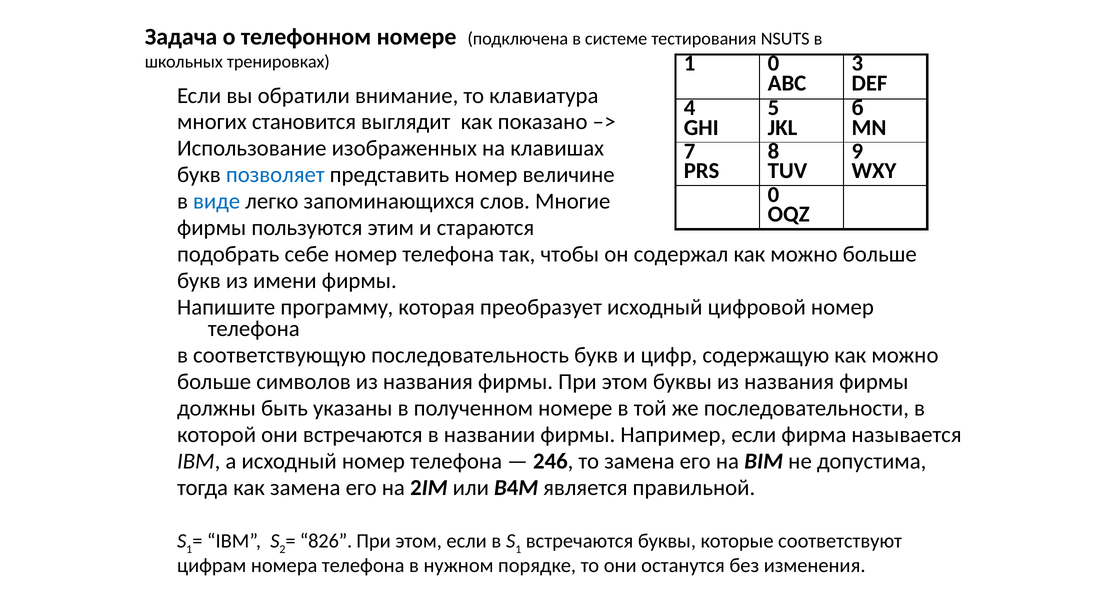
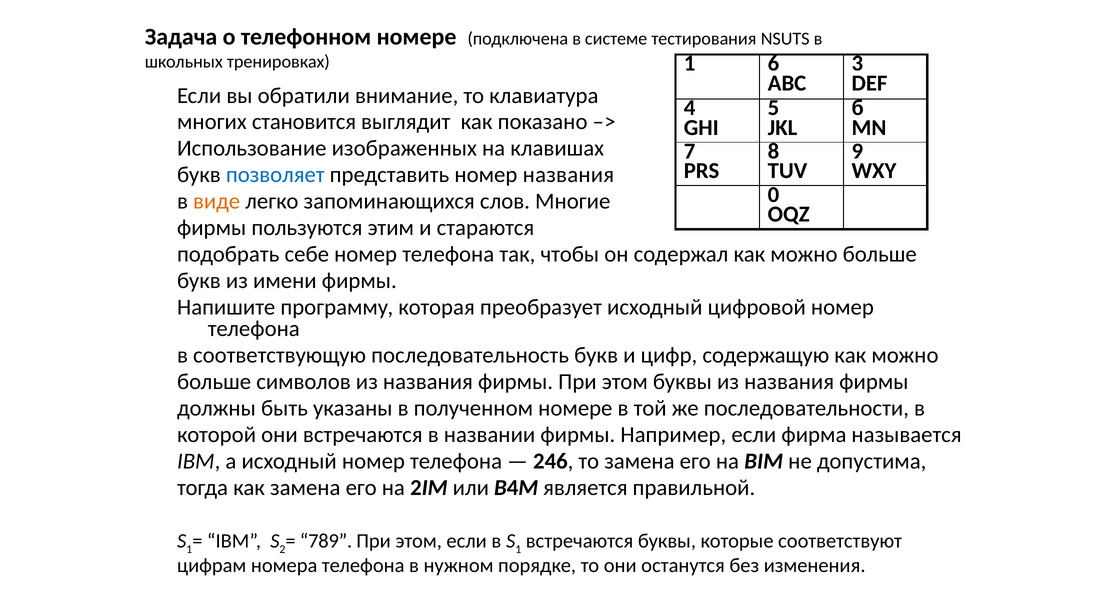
1 0: 0 -> 6 (774, 63)
номер величине: величине -> названия (568, 175)
виде colour: blue -> orange (217, 201)
826: 826 -> 789 (326, 541)
